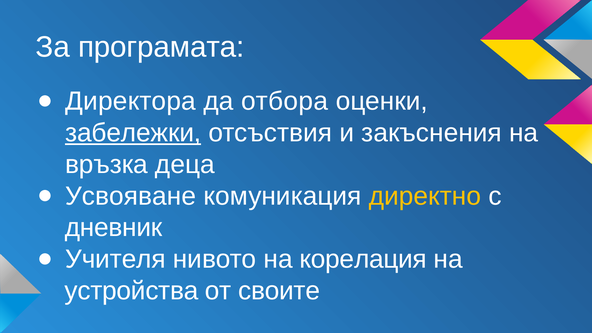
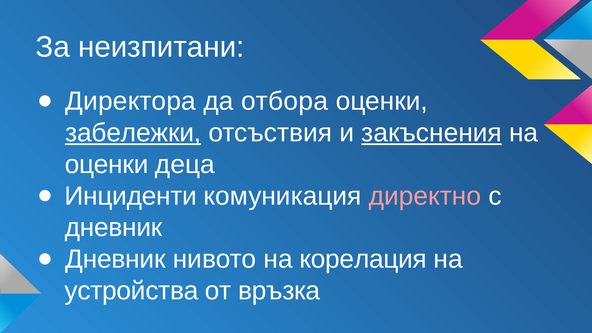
програмата: програмата -> неизпитани (161, 47)
закъснения underline: none -> present (432, 133)
връзка: връзка -> оценки (107, 164)
Усвояване: Усвояване -> Инциденти (131, 196)
директно colour: yellow -> pink (425, 196)
Учителя: Учителя -> Дневник (115, 259)
своите: своите -> връзка (279, 291)
